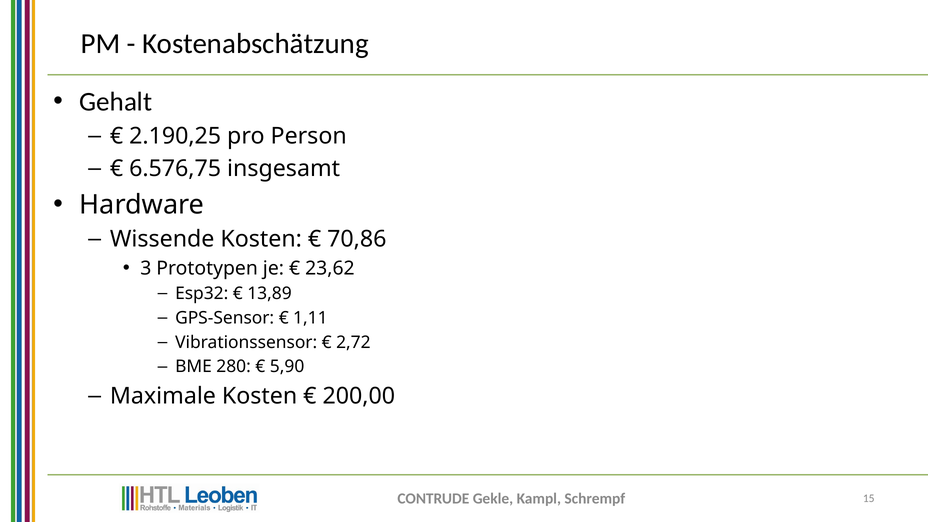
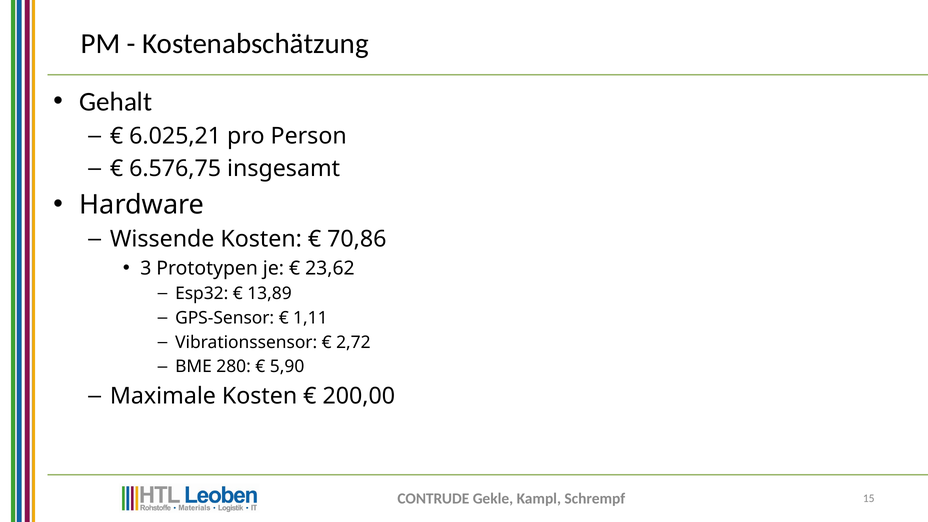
2.190,25: 2.190,25 -> 6.025,21 (175, 136)
